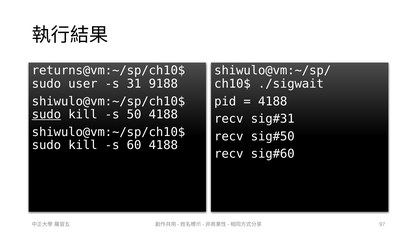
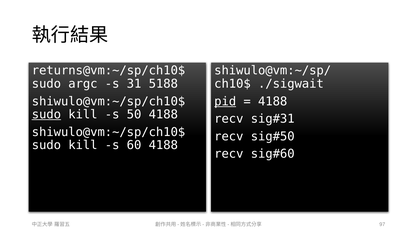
user: user -> argc (83, 84)
9188: 9188 -> 5188 (163, 84)
pid underline: none -> present (225, 101)
